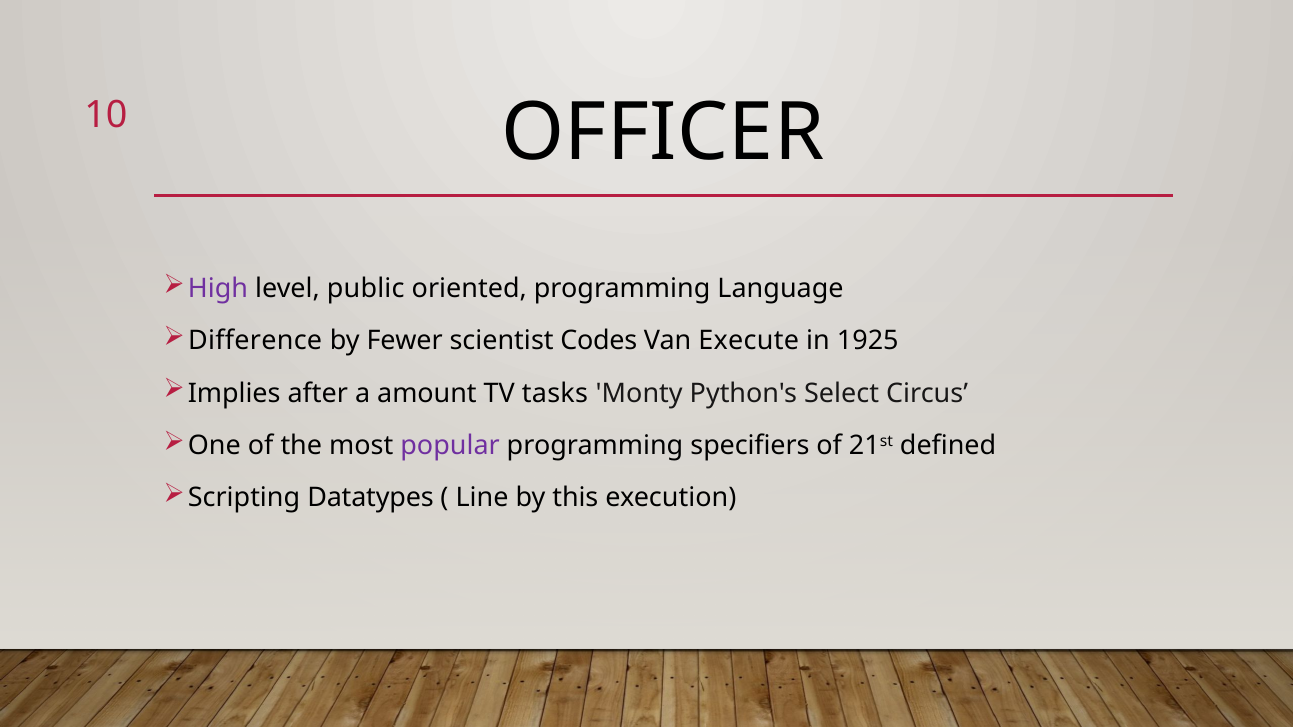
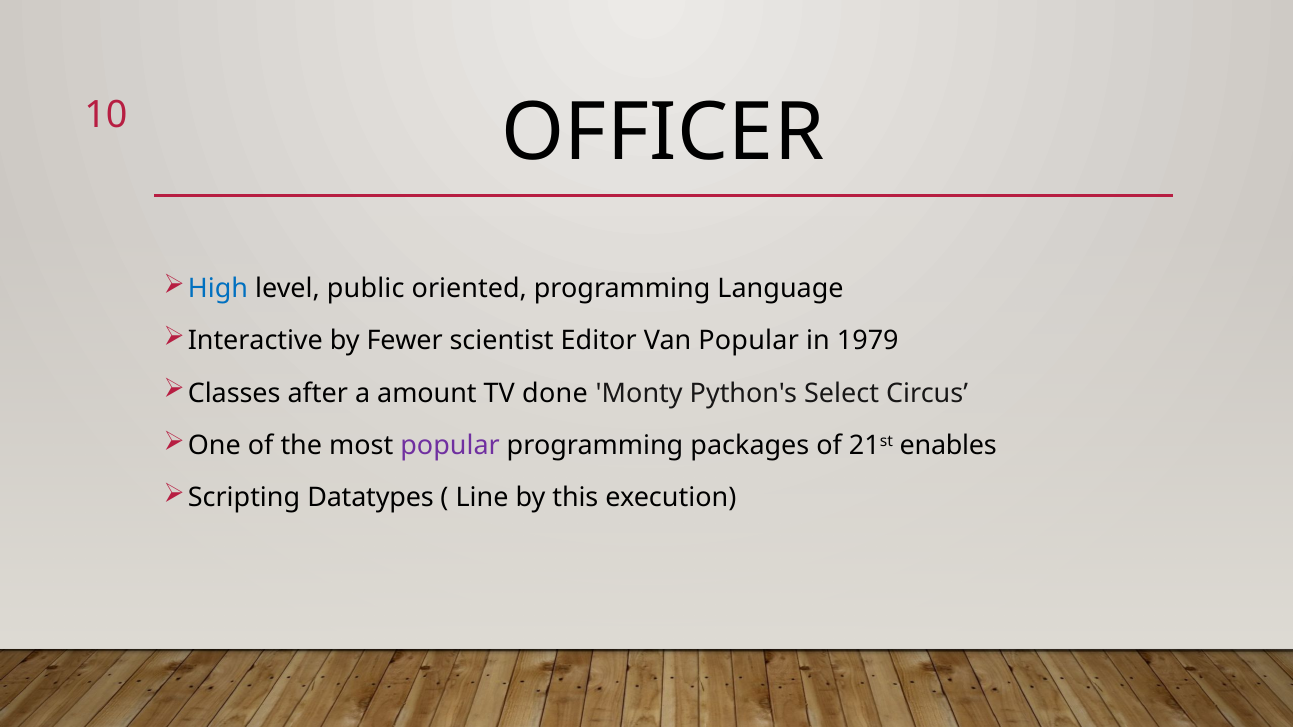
High colour: purple -> blue (218, 289)
Difference: Difference -> Interactive (255, 341)
Codes: Codes -> Editor (599, 341)
Van Execute: Execute -> Popular (749, 341)
1925: 1925 -> 1979 (868, 341)
Implies: Implies -> Classes (234, 393)
tasks: tasks -> done (555, 393)
specifiers: specifiers -> packages (750, 446)
defined: defined -> enables (948, 446)
